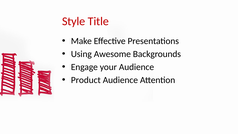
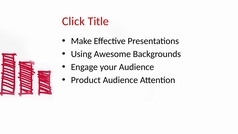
Style: Style -> Click (73, 21)
